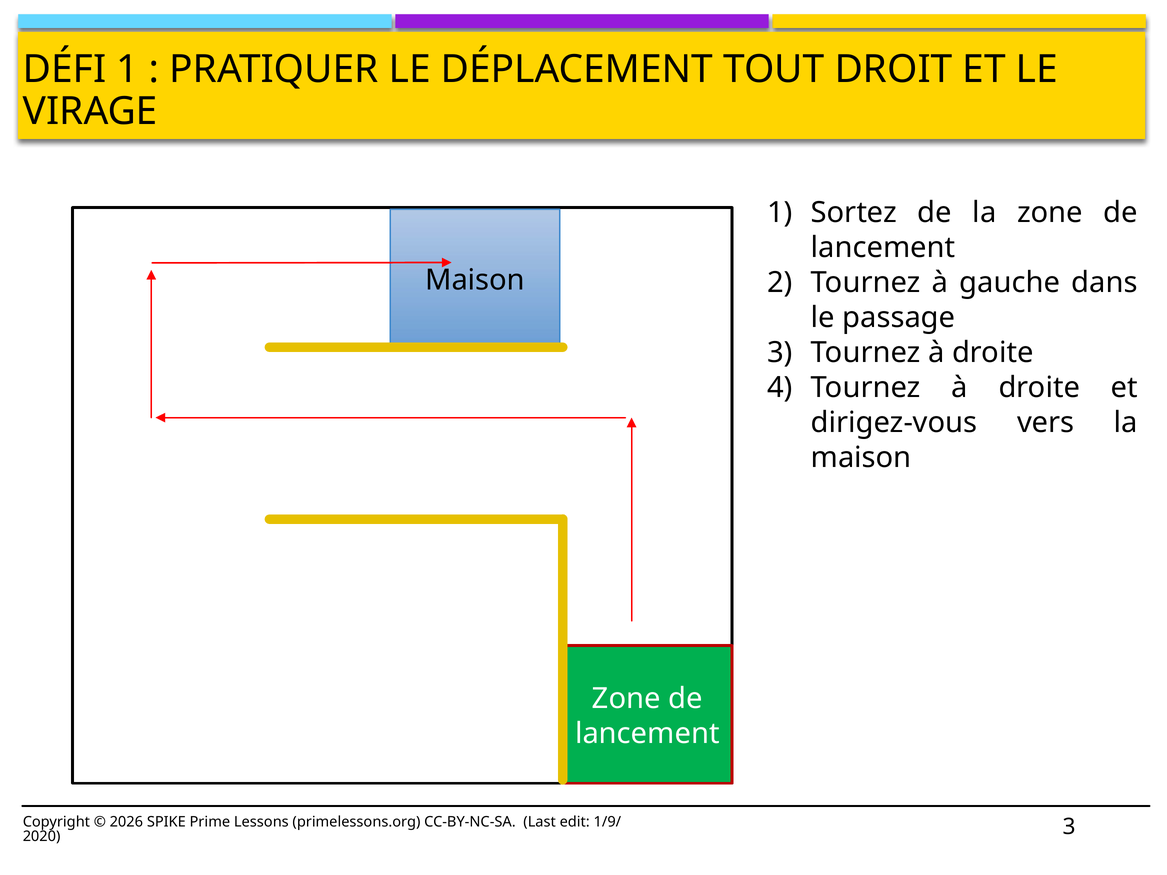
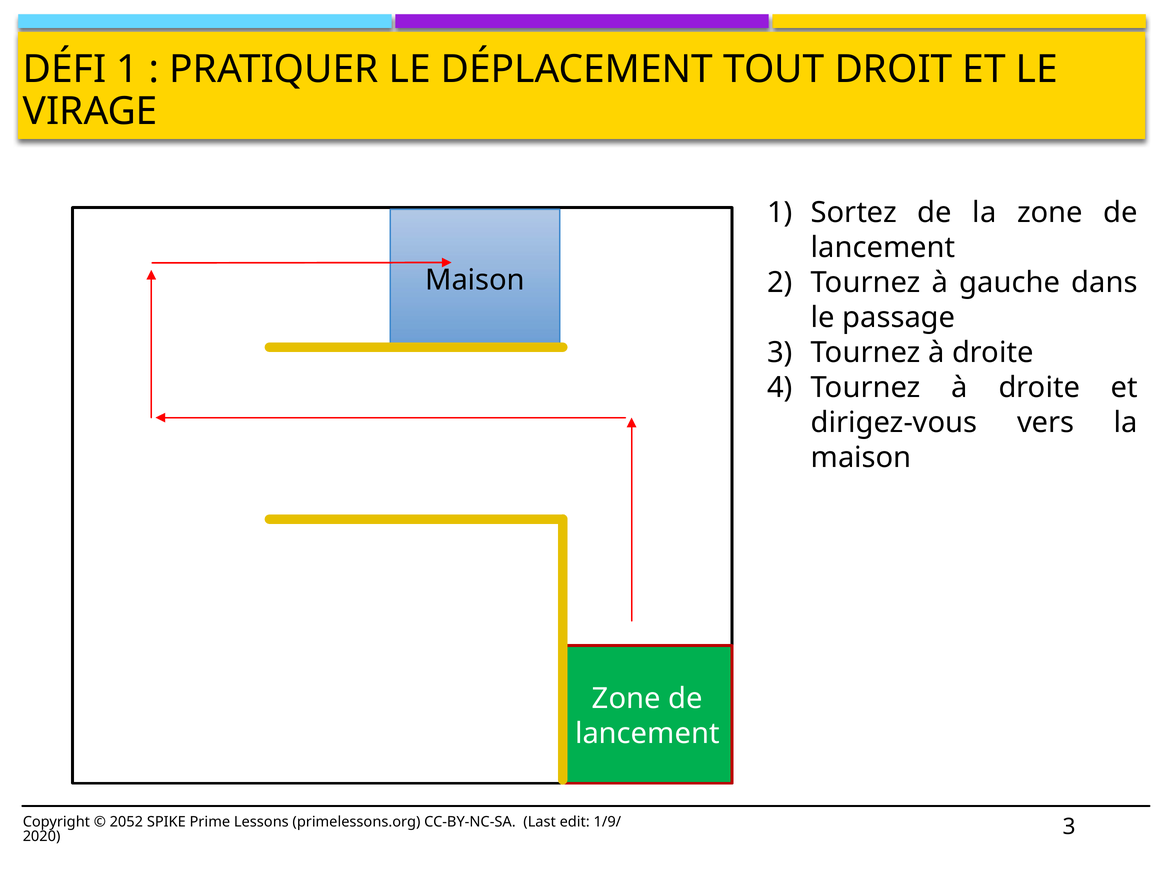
2026: 2026 -> 2052 (126, 822)
